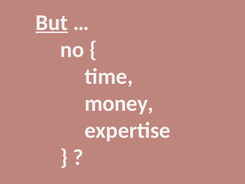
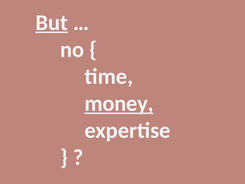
money underline: none -> present (119, 103)
